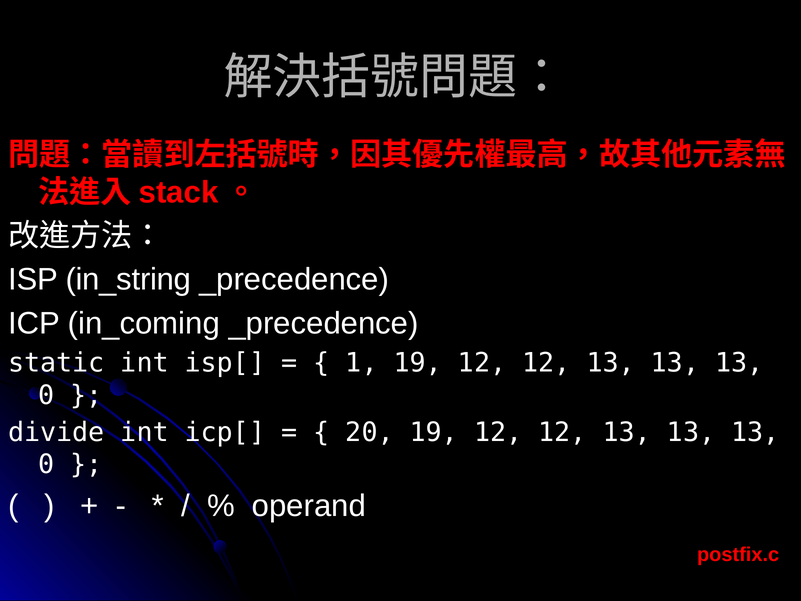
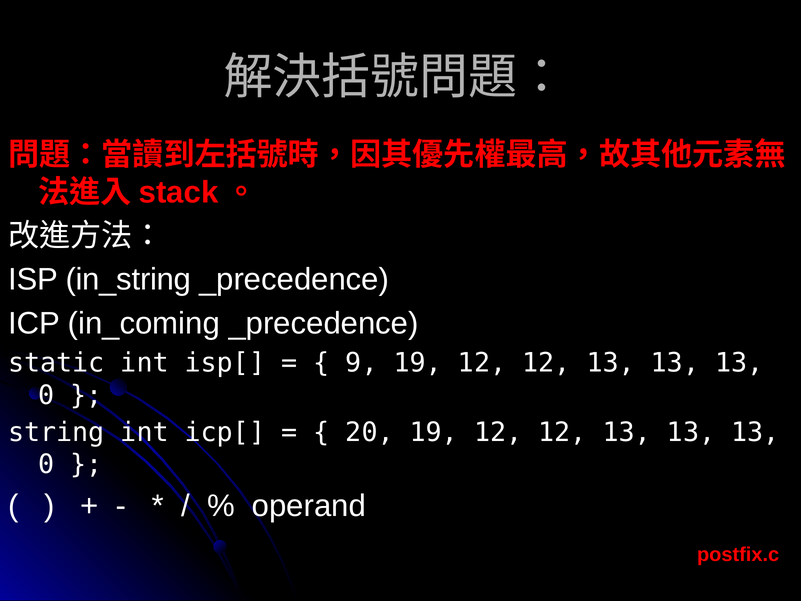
1: 1 -> 9 (362, 363)
divide: divide -> string (56, 432)
